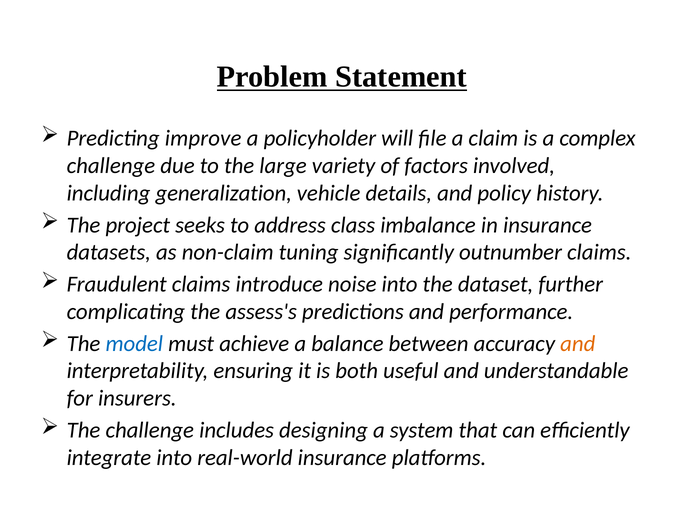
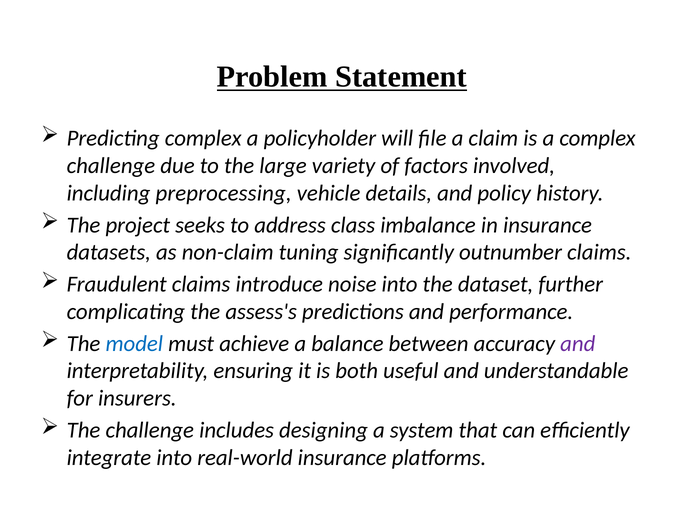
Predicting improve: improve -> complex (203, 138)
generalization: generalization -> preprocessing (224, 193)
and colour: orange -> purple (578, 344)
